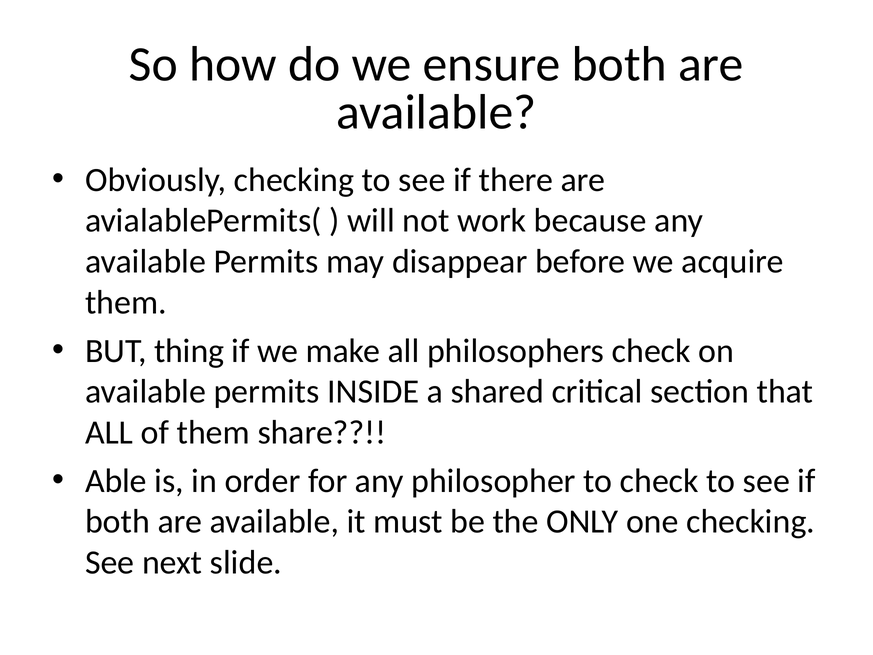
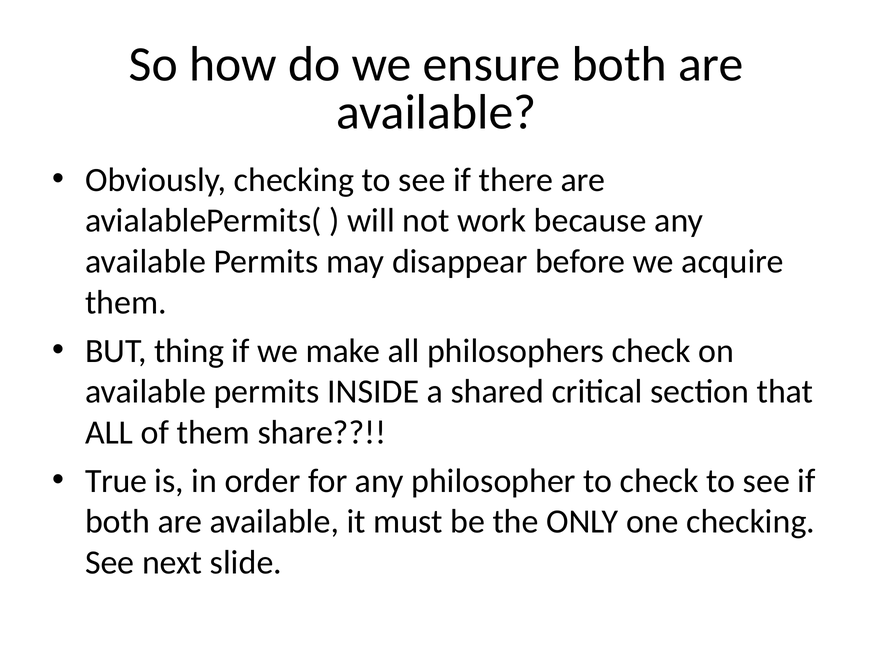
Able: Able -> True (116, 481)
